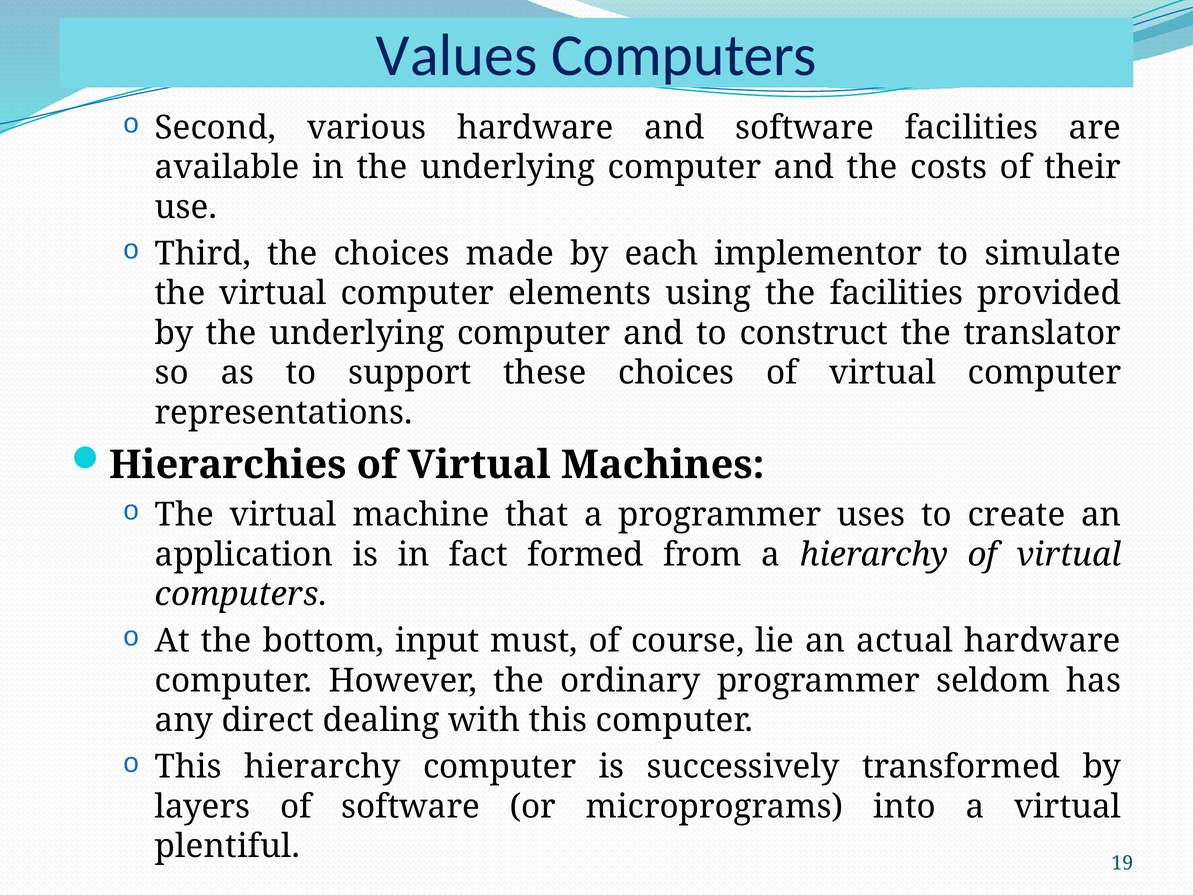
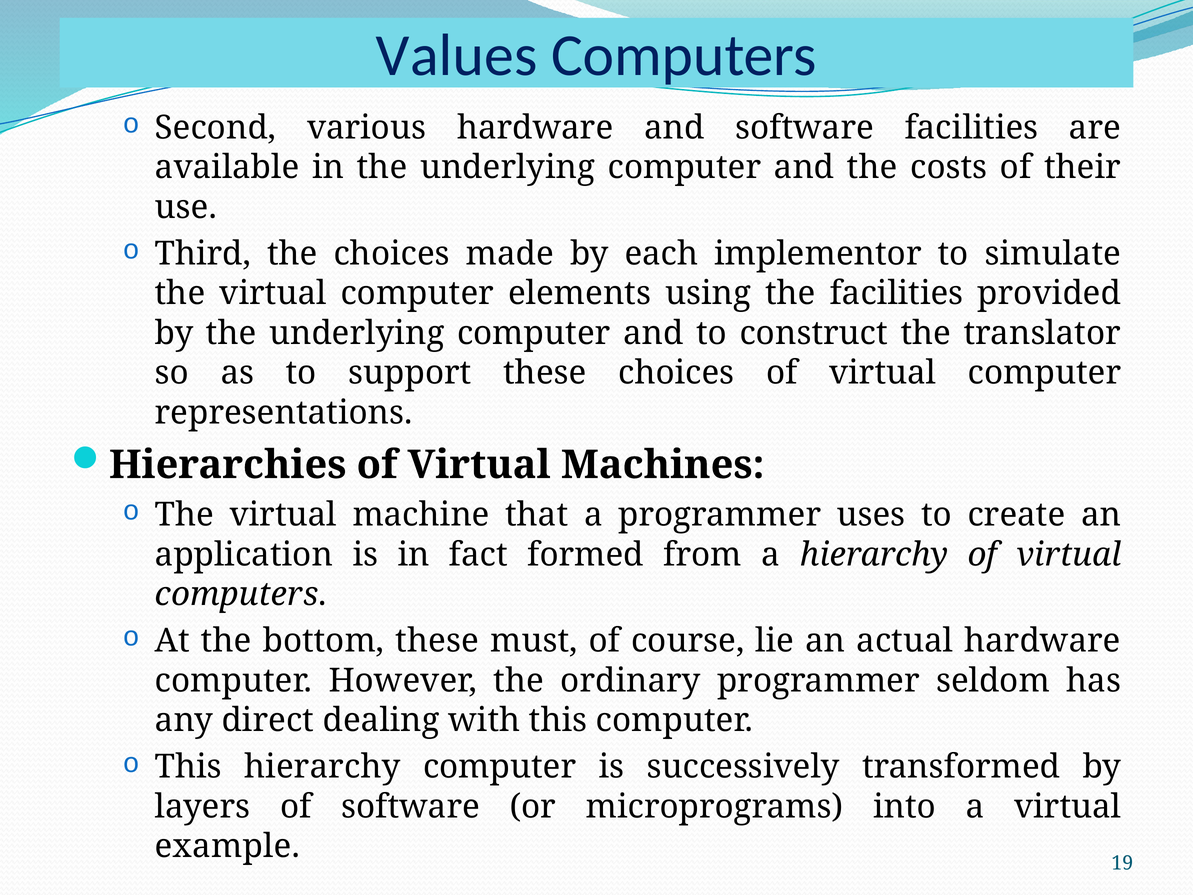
bottom input: input -> these (437, 641)
plentiful: plentiful -> example (227, 846)
